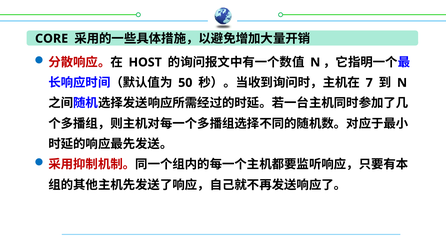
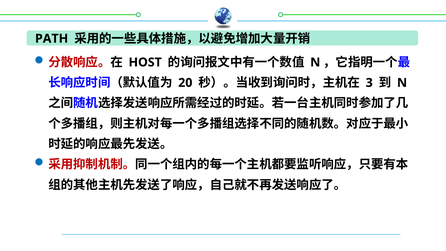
CORE: CORE -> PATH (52, 39)
50: 50 -> 20 (185, 83)
7: 7 -> 3 (369, 83)
